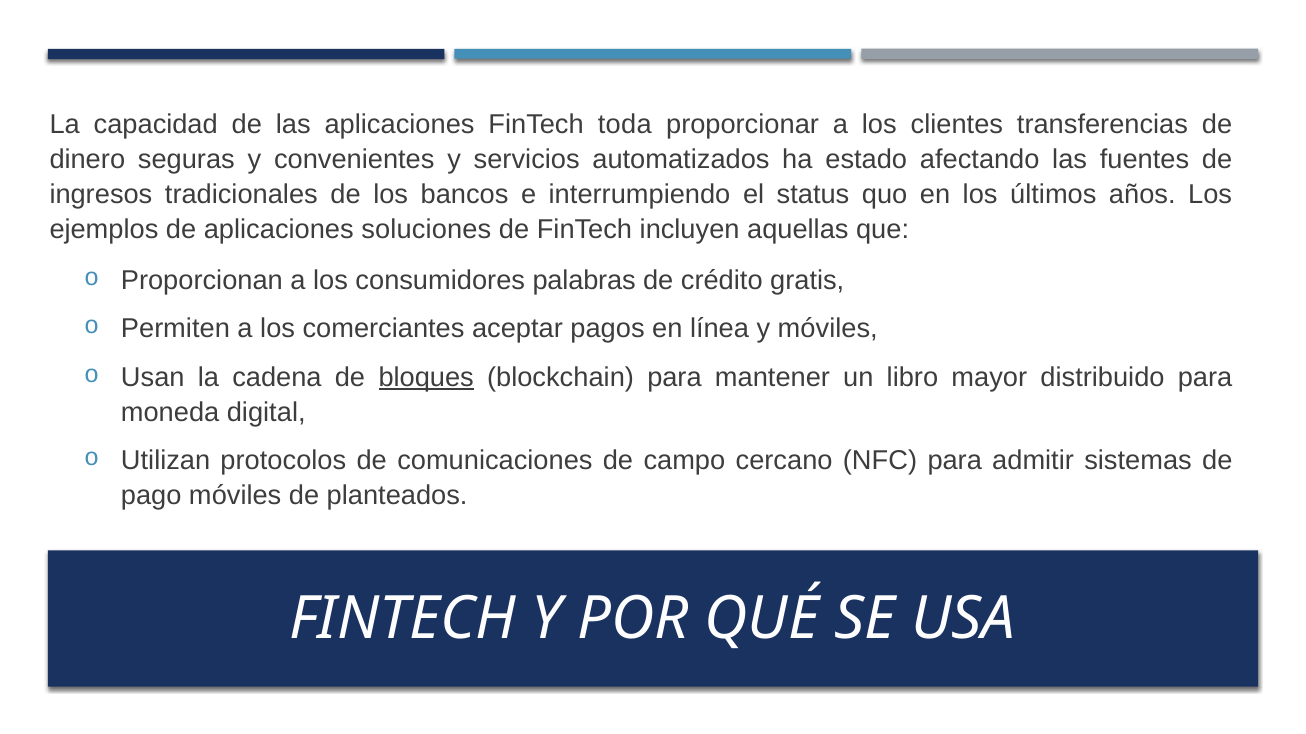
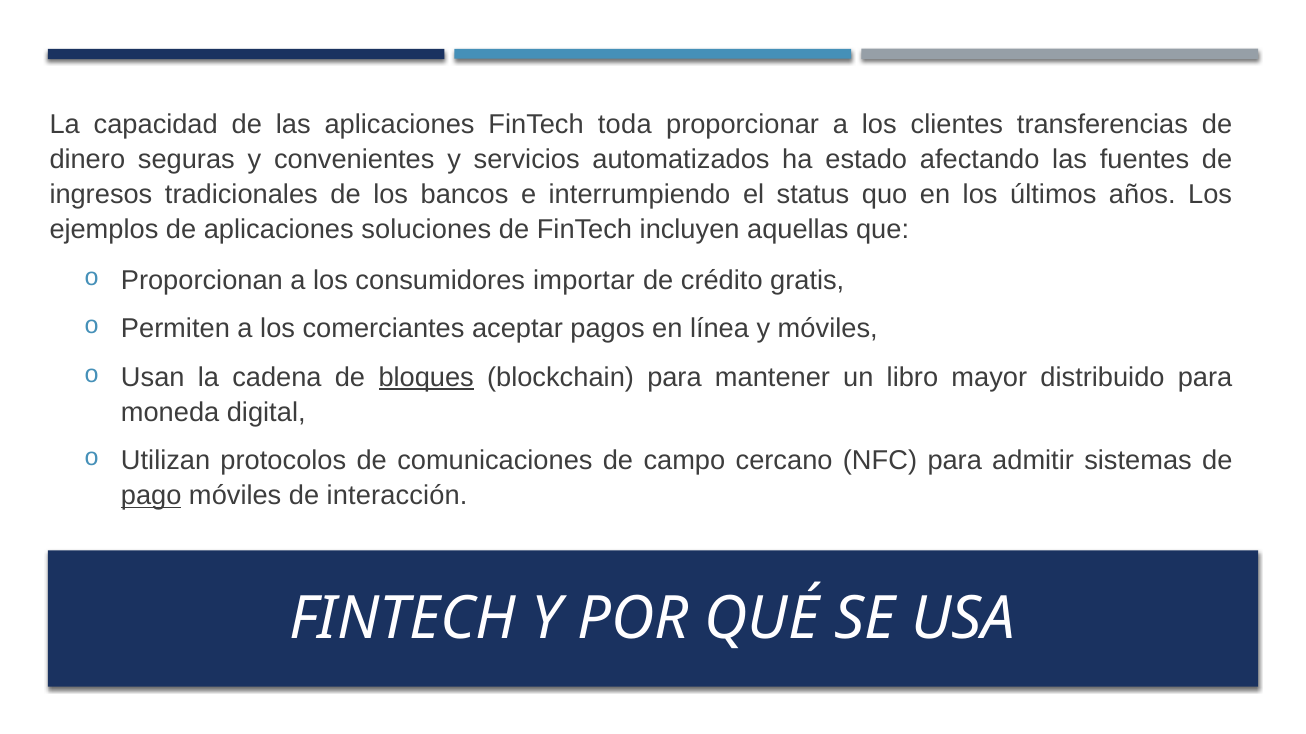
palabras: palabras -> importar (584, 281)
pago underline: none -> present (151, 496)
planteados: planteados -> interacción (397, 496)
